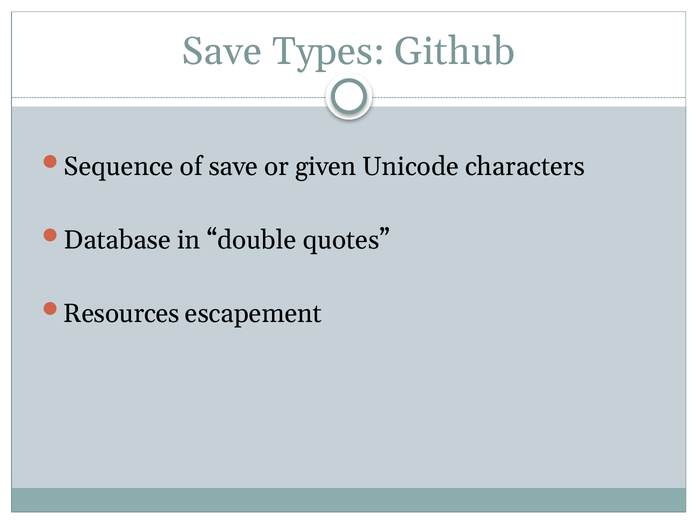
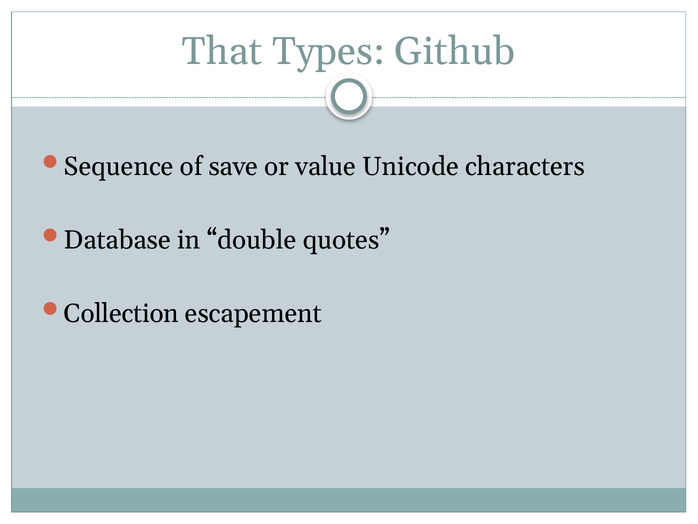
Save: Save -> That (222, 51)
given: given -> value (326, 166)
Resources: Resources -> Collection (121, 313)
